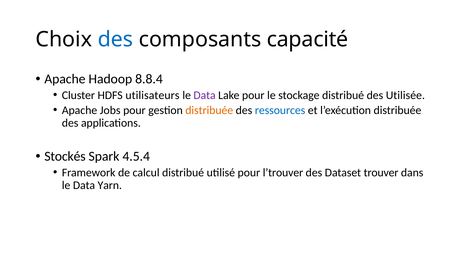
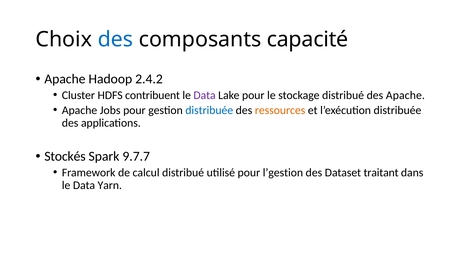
8.8.4: 8.8.4 -> 2.4.2 (149, 79)
utilisateurs: utilisateurs -> contribuent (153, 95)
des Utilisée: Utilisée -> Apache (405, 95)
distribuée colour: orange -> blue (209, 110)
ressources colour: blue -> orange (280, 110)
4.5.4: 4.5.4 -> 9.7.7 (136, 156)
l’trouver: l’trouver -> l’gestion (283, 172)
trouver: trouver -> traitant (381, 172)
